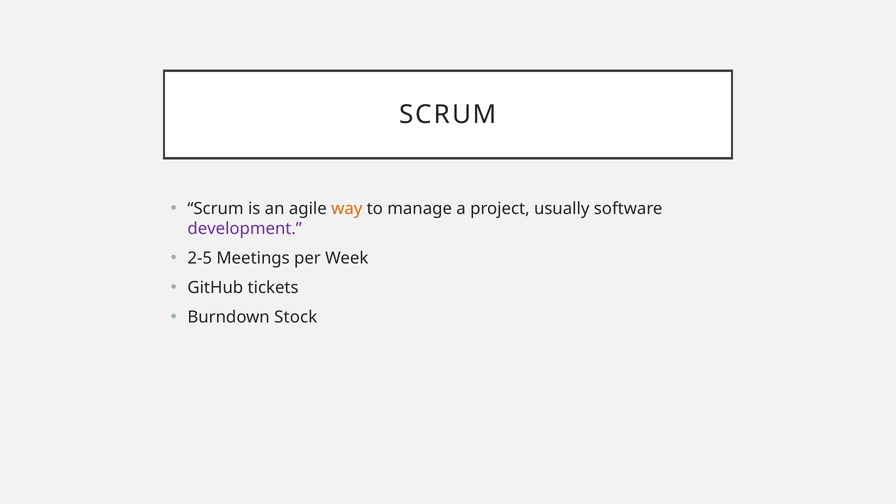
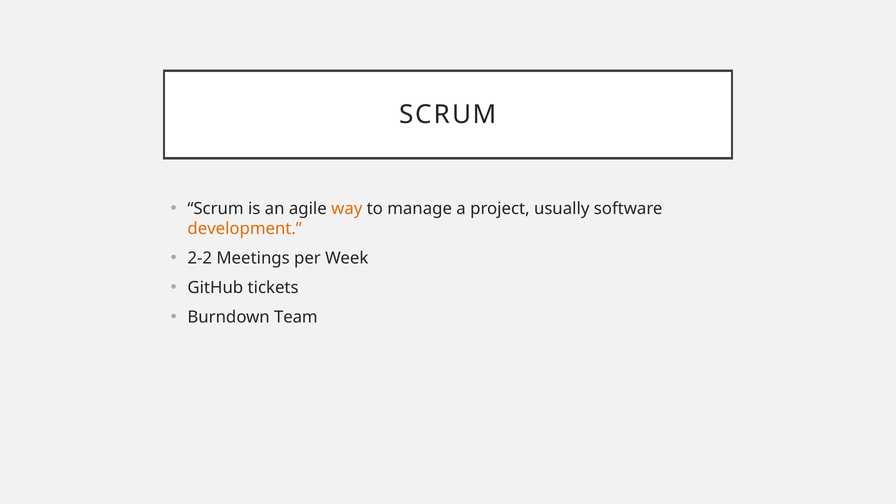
development colour: purple -> orange (245, 229)
2-5: 2-5 -> 2-2 (200, 258)
Stock: Stock -> Team (296, 317)
